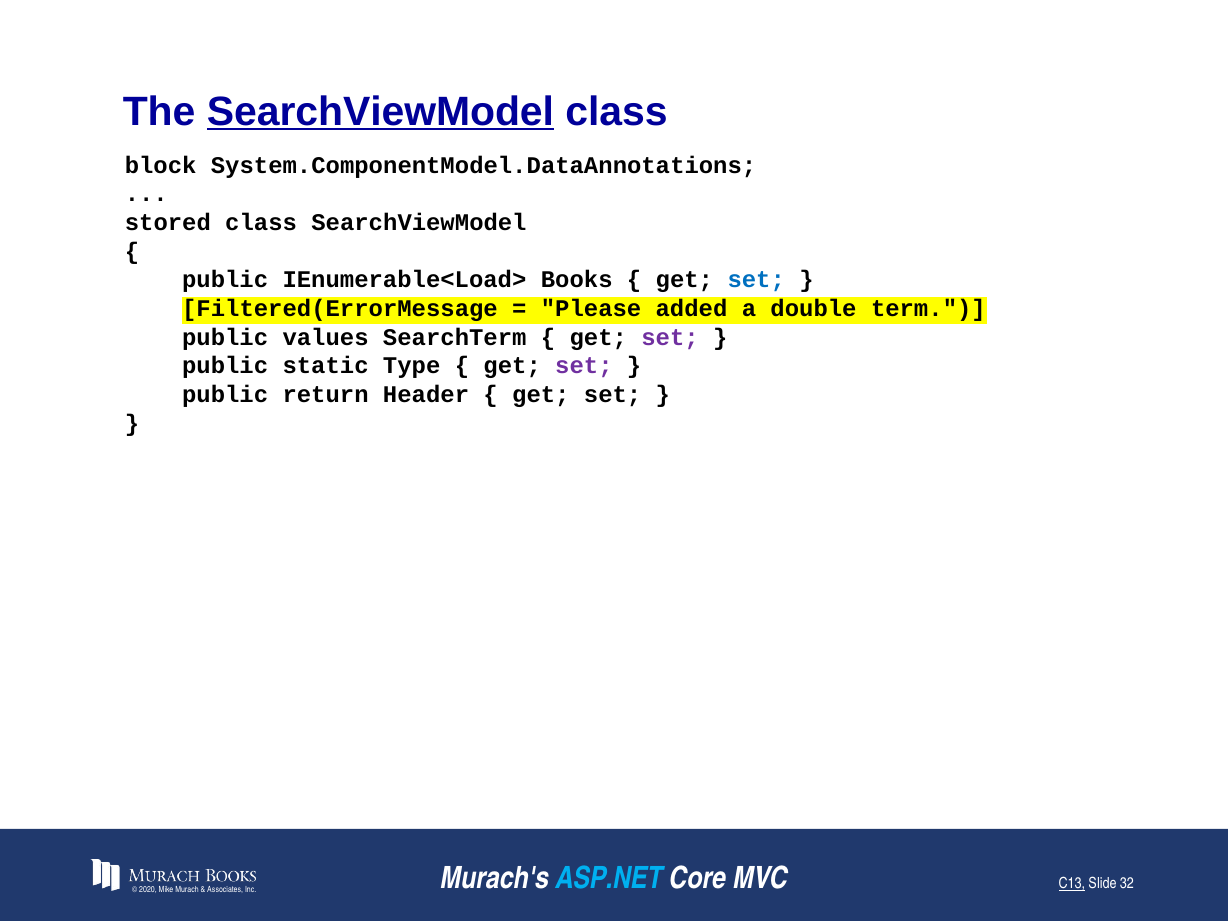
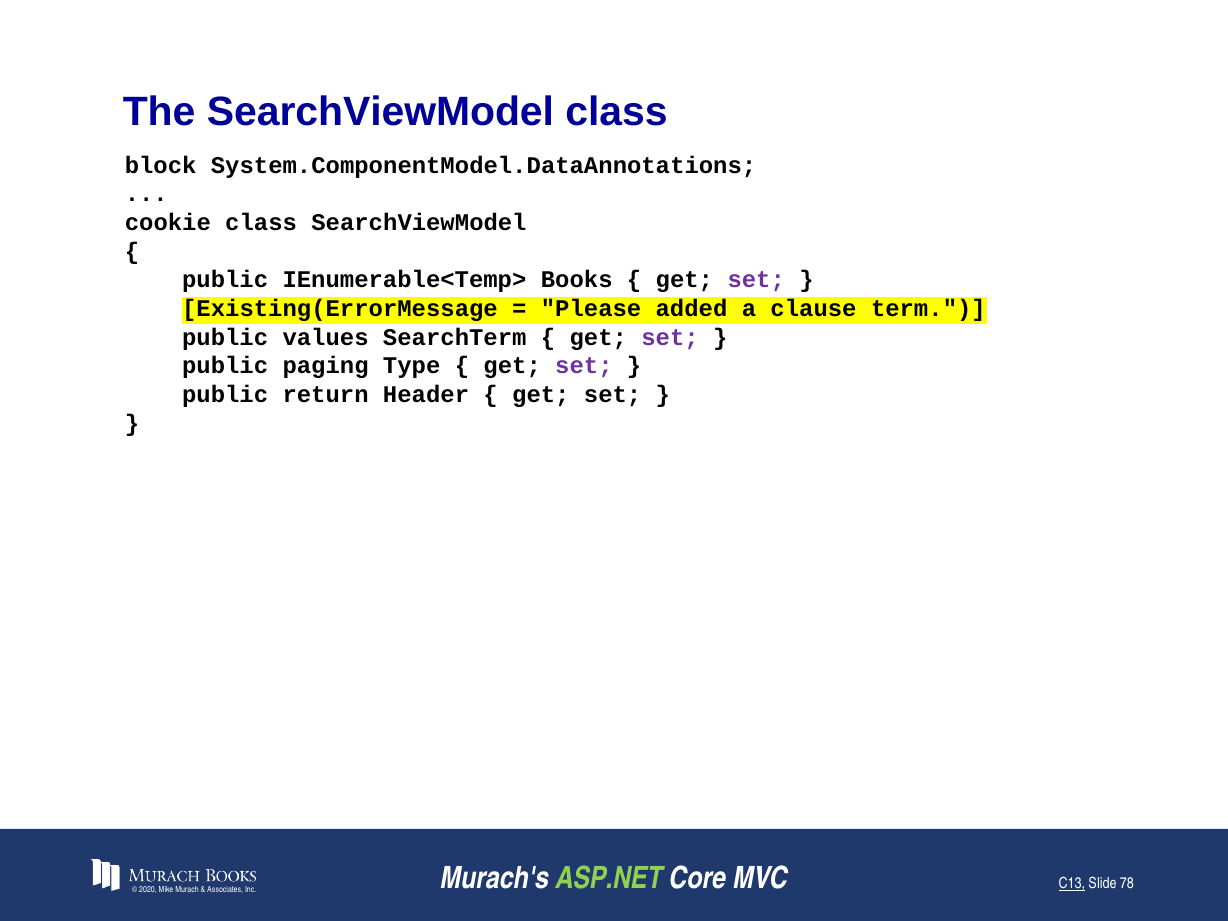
SearchViewModel underline: present -> none (380, 112)
stored: stored -> cookie (168, 223)
IEnumerable<Load>: IEnumerable<Load> -> IEnumerable<Temp> (404, 280)
set colour: blue -> purple (756, 280)
Filtered(ErrorMessage: Filtered(ErrorMessage -> Existing(ErrorMessage (340, 309)
double: double -> clause (814, 309)
static: static -> paging (326, 366)
ASP.NET colour: light blue -> light green (609, 878)
32: 32 -> 78 (1127, 884)
